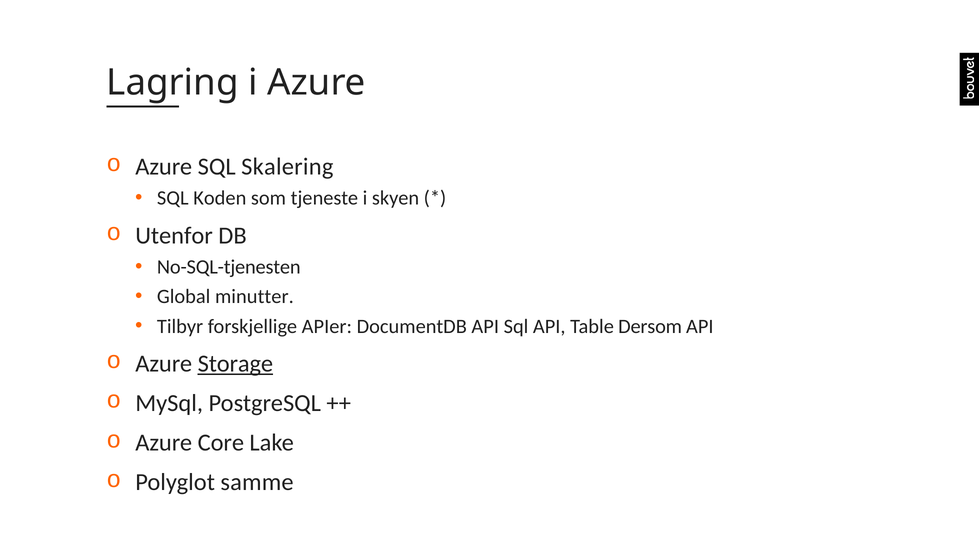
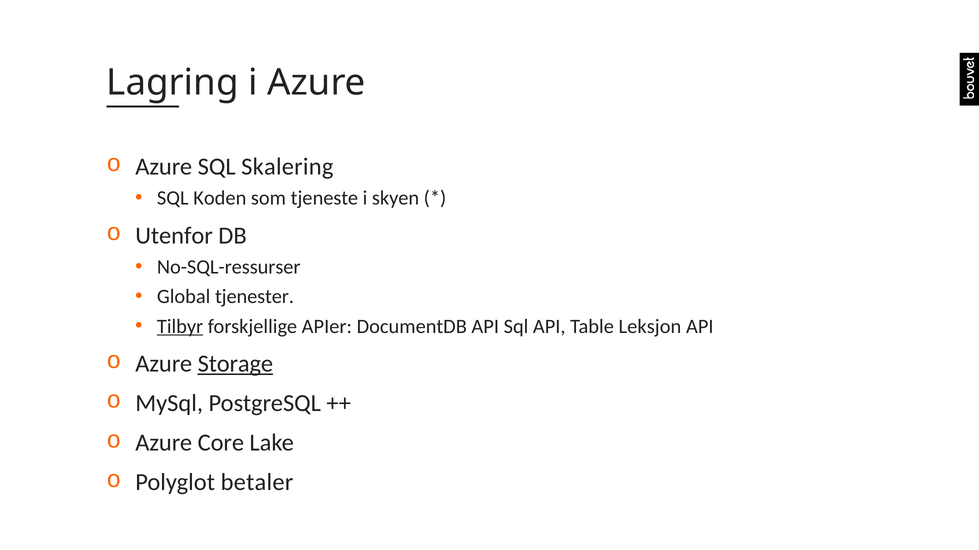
No-SQL-tjenesten: No-SQL-tjenesten -> No-SQL-ressurser (229, 268)
minutter: minutter -> tjenester (255, 297)
Tilbyr underline: none -> present (180, 327)
Dersom: Dersom -> Leksjon (650, 327)
samme: samme -> betaler (257, 483)
